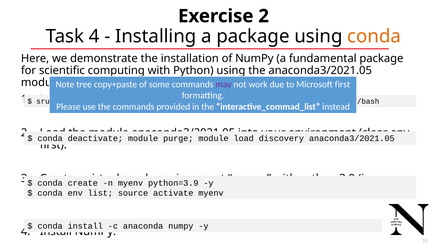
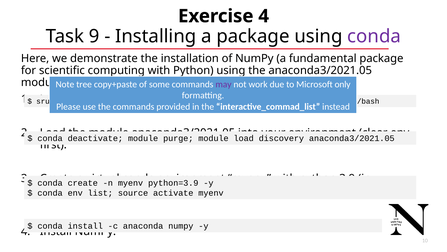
Exercise 2: 2 -> 4 (264, 16)
Task 4: 4 -> 9 (94, 36)
conda colour: orange -> purple (374, 36)
Microsoft first: first -> only (343, 84)
